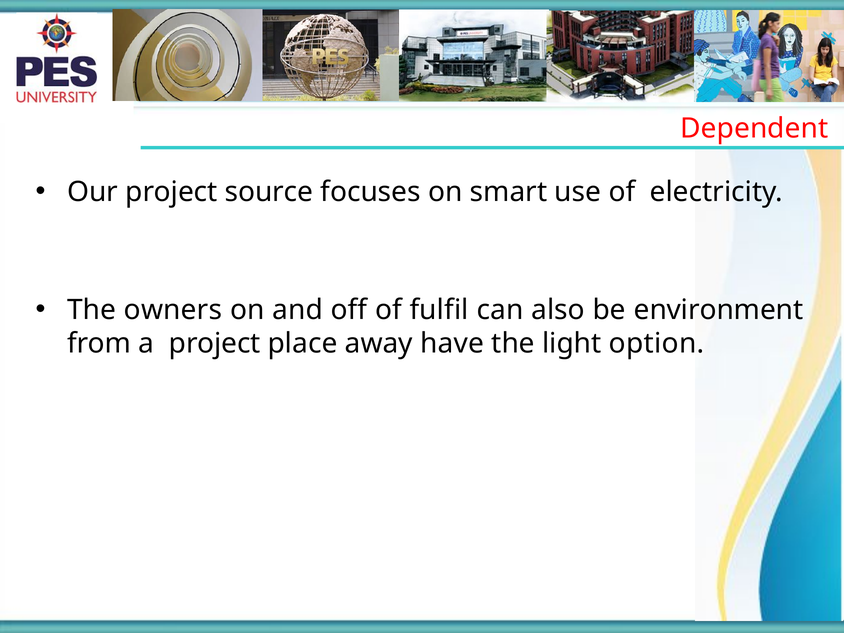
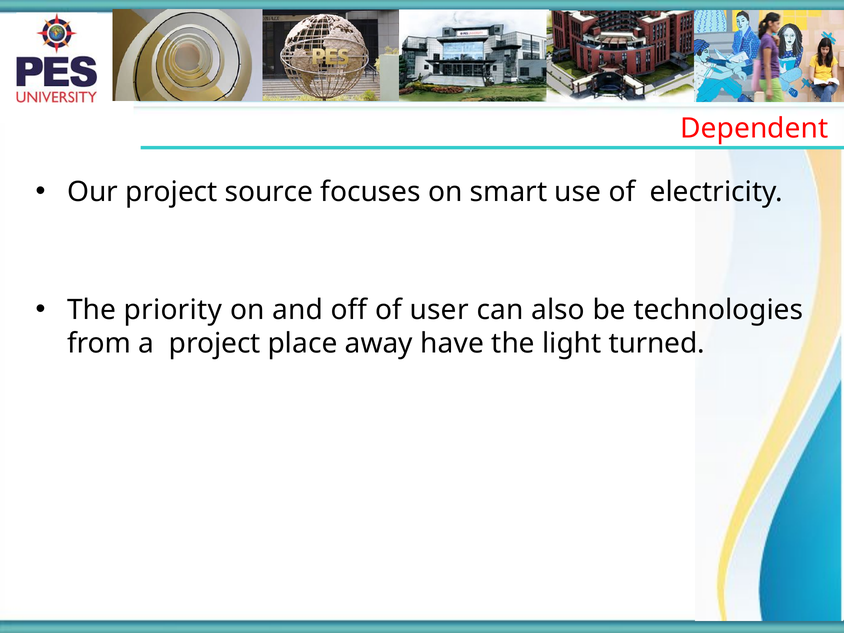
owners: owners -> priority (173, 310)
fulfil: fulfil -> user (439, 310)
environment: environment -> technologies (718, 310)
option: option -> turned (657, 344)
